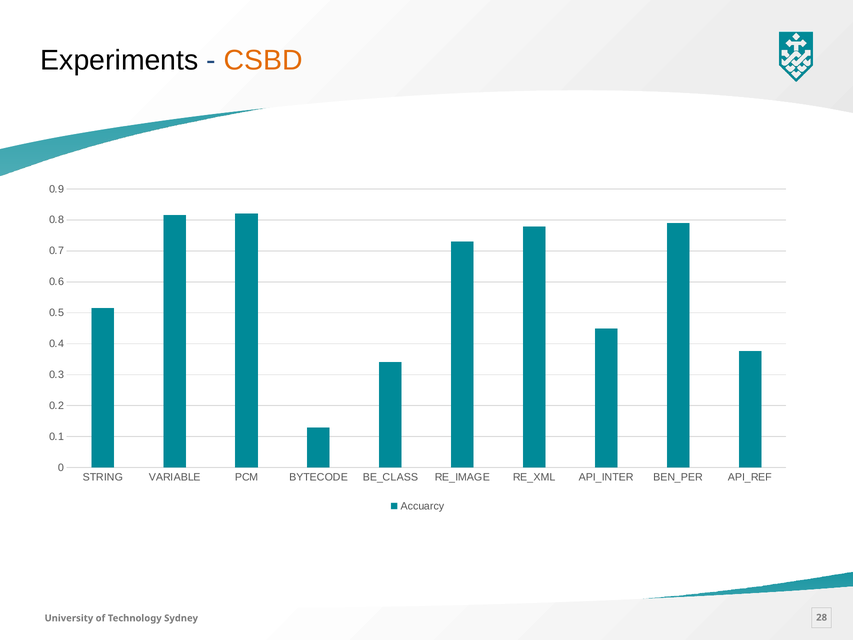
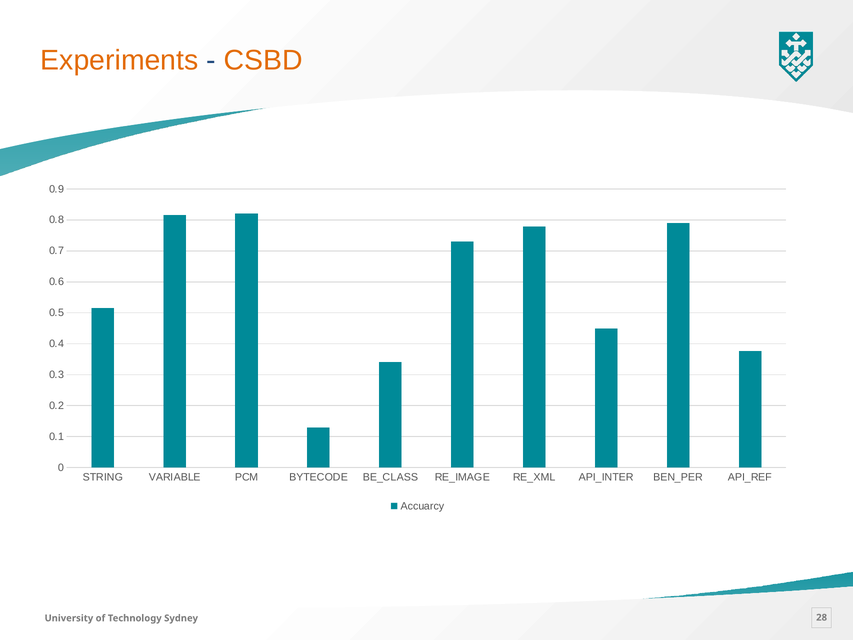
Experiments colour: black -> orange (119, 60)
